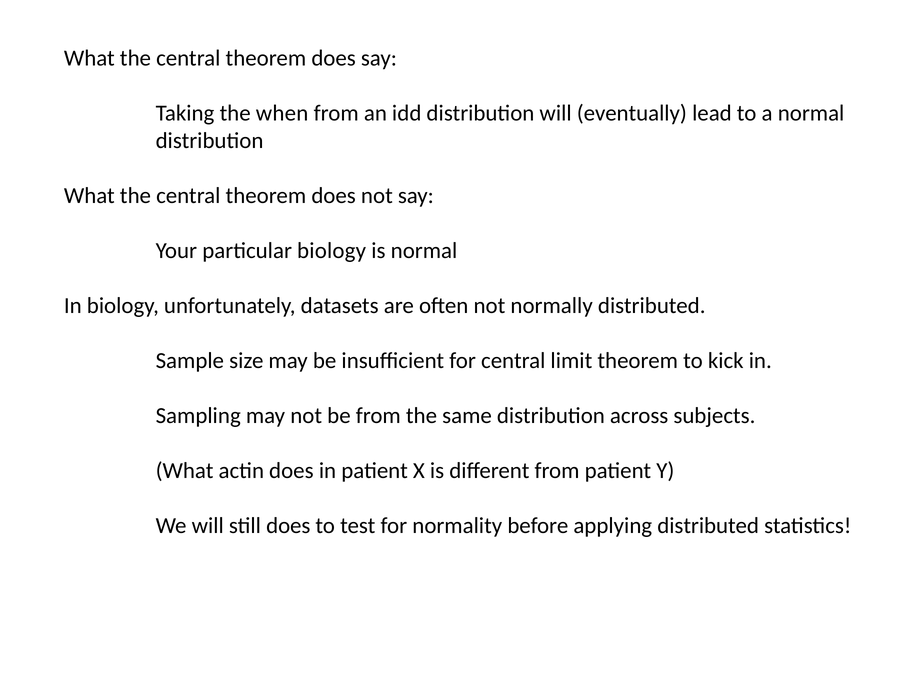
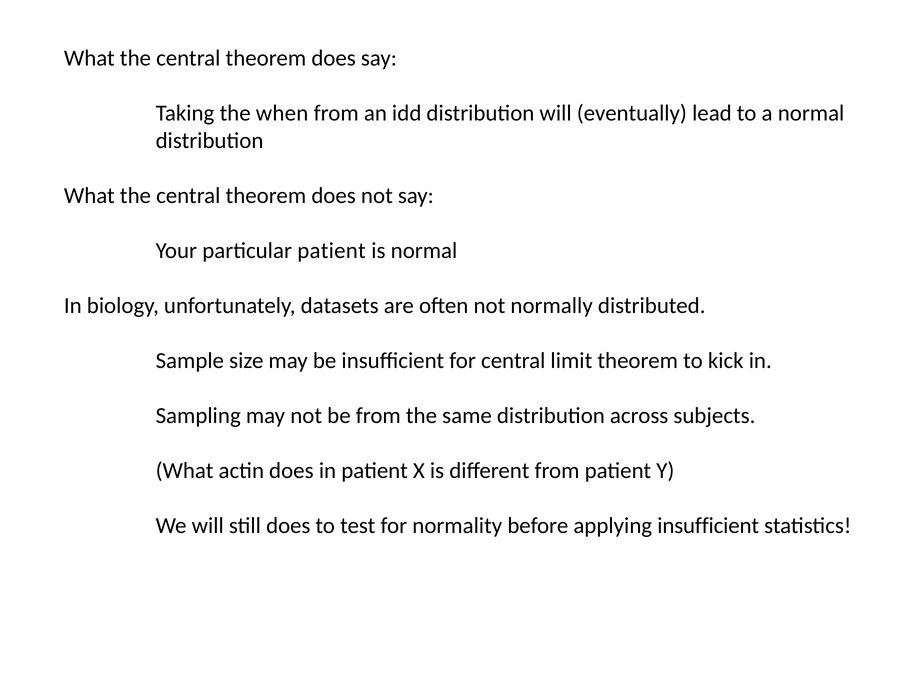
particular biology: biology -> patient (332, 251)
applying distributed: distributed -> insufficient (708, 526)
